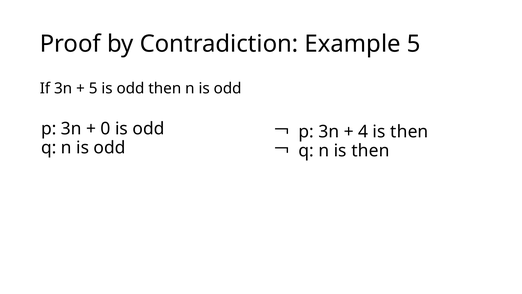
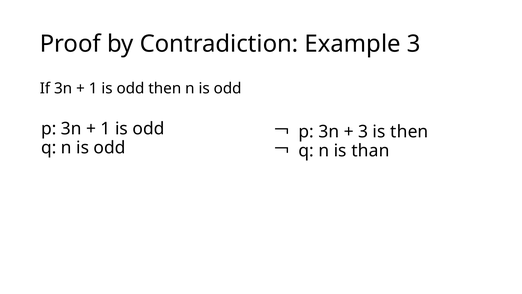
Example 5: 5 -> 3 (414, 44)
5: 5 -> 1 (93, 88)
0: 0 -> 1 (106, 129)
4: 4 -> 3 (363, 132)
n is then: then -> than (370, 150)
